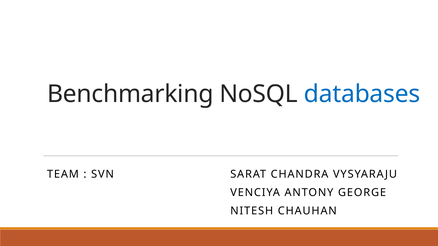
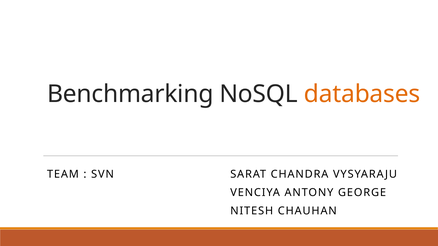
databases colour: blue -> orange (362, 94)
